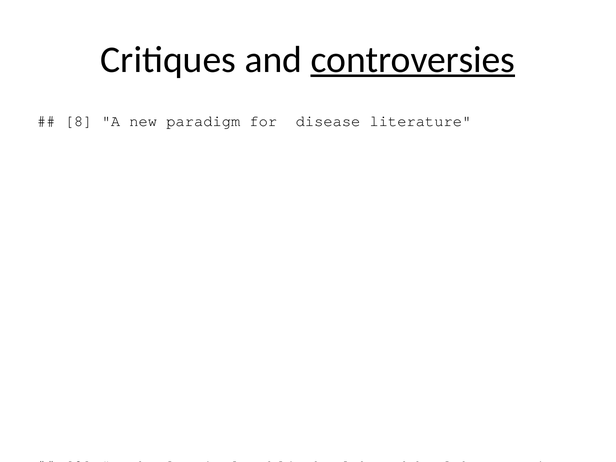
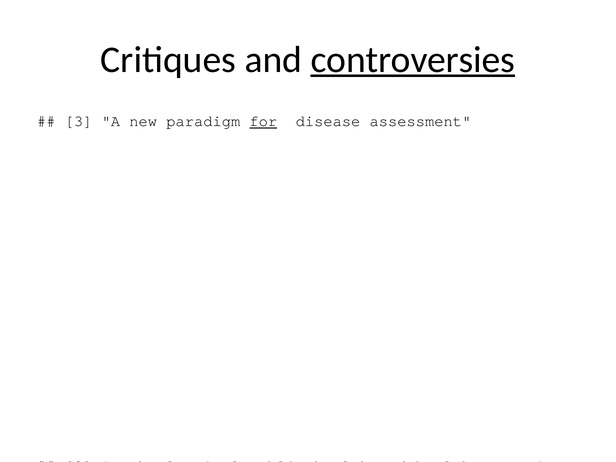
8: 8 -> 3 (79, 121)
for underline: none -> present (263, 121)
disease literature: literature -> assessment (420, 121)
